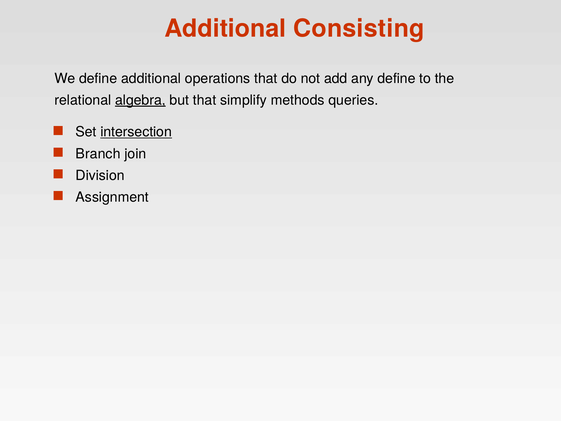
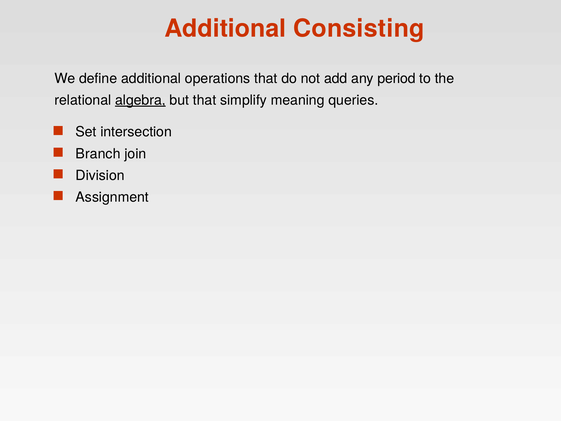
any define: define -> period (397, 78)
methods: methods -> meaning (298, 100)
intersection underline: present -> none (136, 132)
